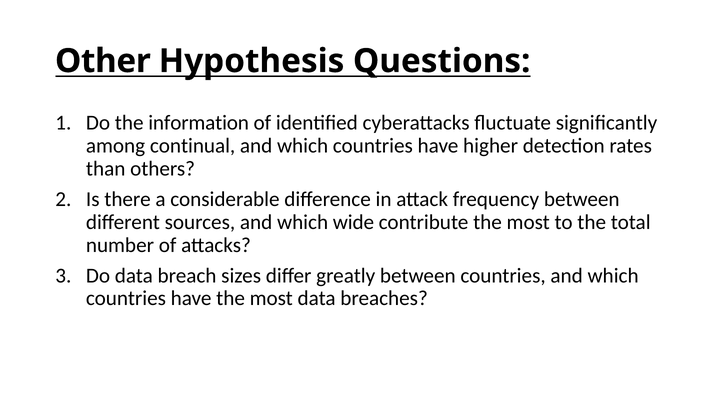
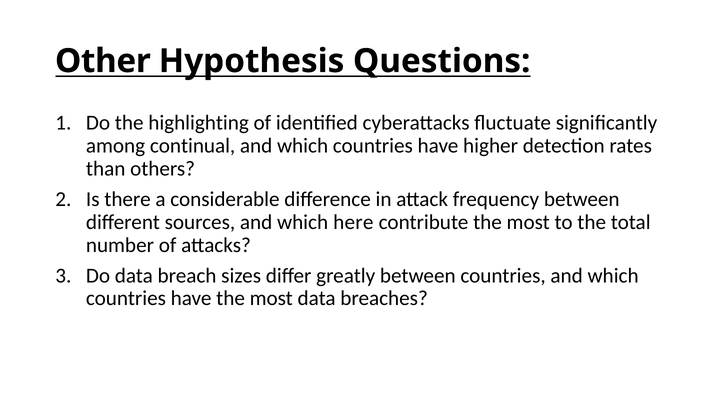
information: information -> highlighting (199, 123)
wide: wide -> here (353, 222)
